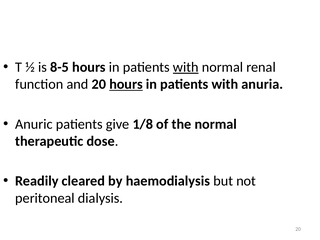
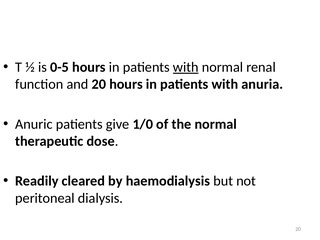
8-5: 8-5 -> 0-5 (60, 67)
hours underline: present -> none (126, 84)
1/8: 1/8 -> 1/0 (143, 124)
